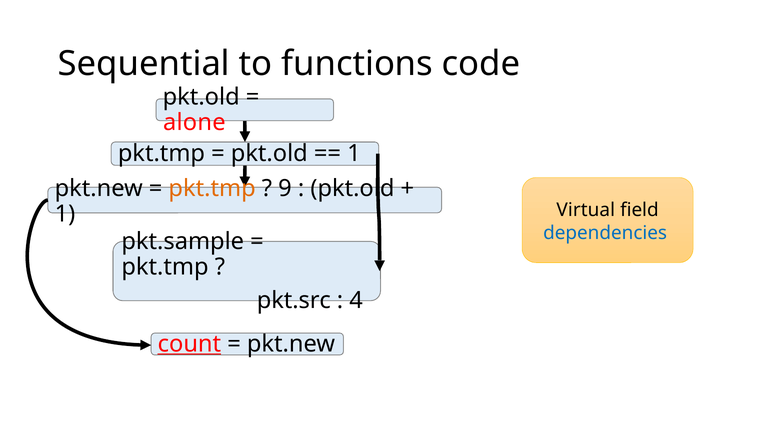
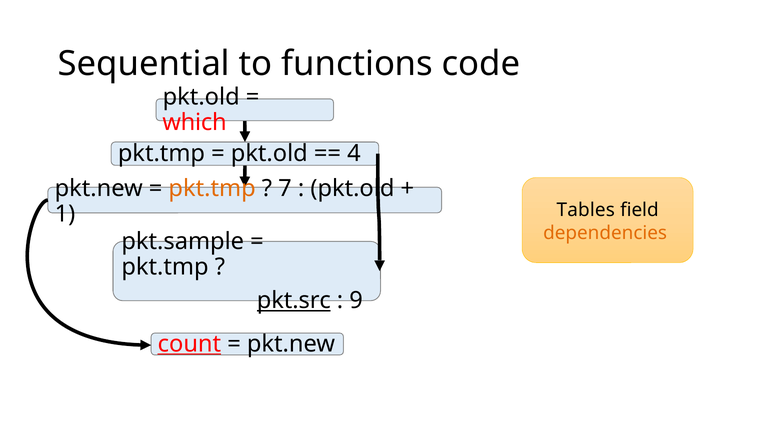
alone: alone -> which (195, 122)
1: 1 -> 4 (354, 153)
9: 9 -> 7 (285, 188)
Virtual: Virtual -> Tables (586, 210)
dependencies colour: blue -> orange (605, 233)
pkt.src underline: none -> present (294, 300)
4: 4 -> 9 (356, 300)
